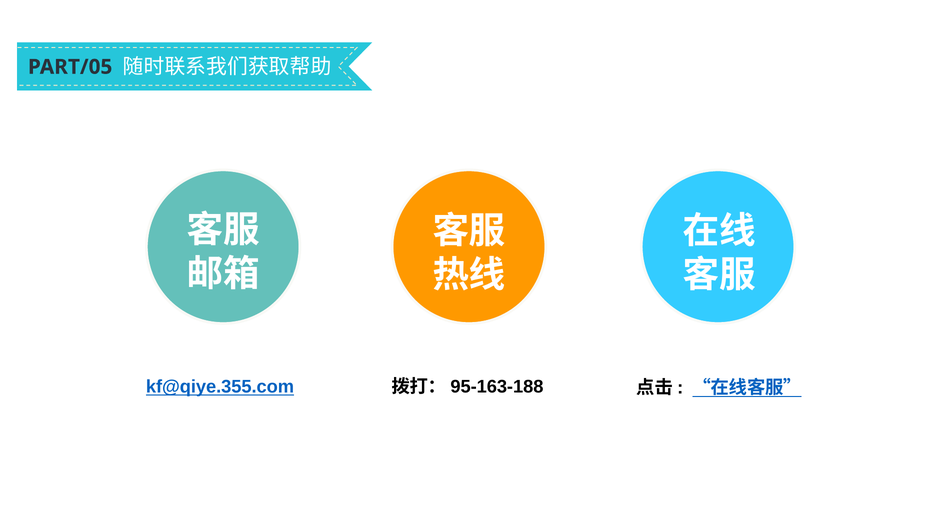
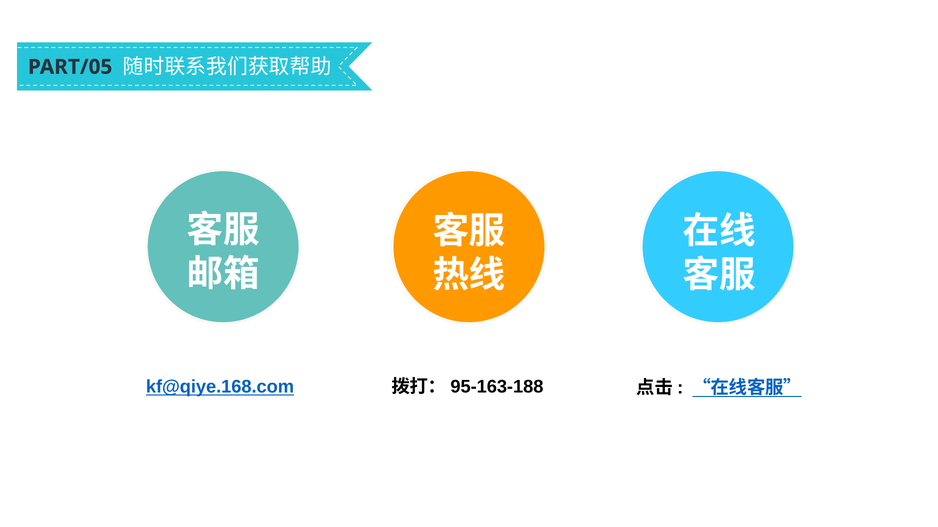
kf@qiye.355.com: kf@qiye.355.com -> kf@qiye.168.com (220, 387)
